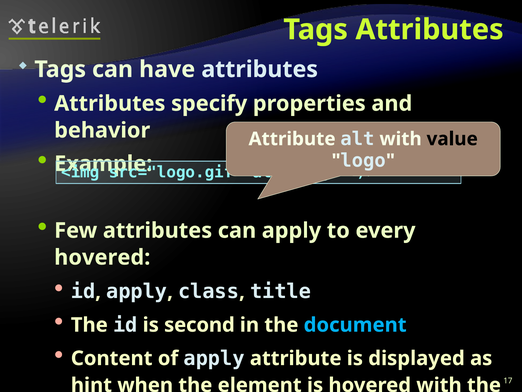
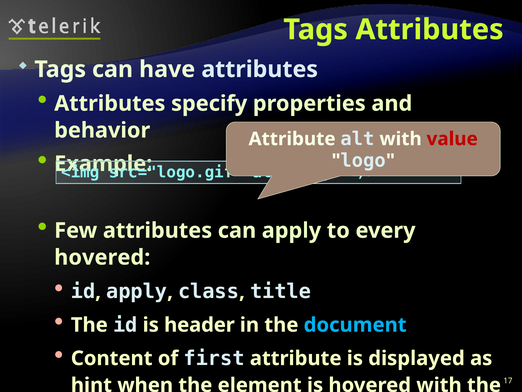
value colour: black -> red (452, 139)
second: second -> header (199, 325)
of apply: apply -> first (214, 358)
